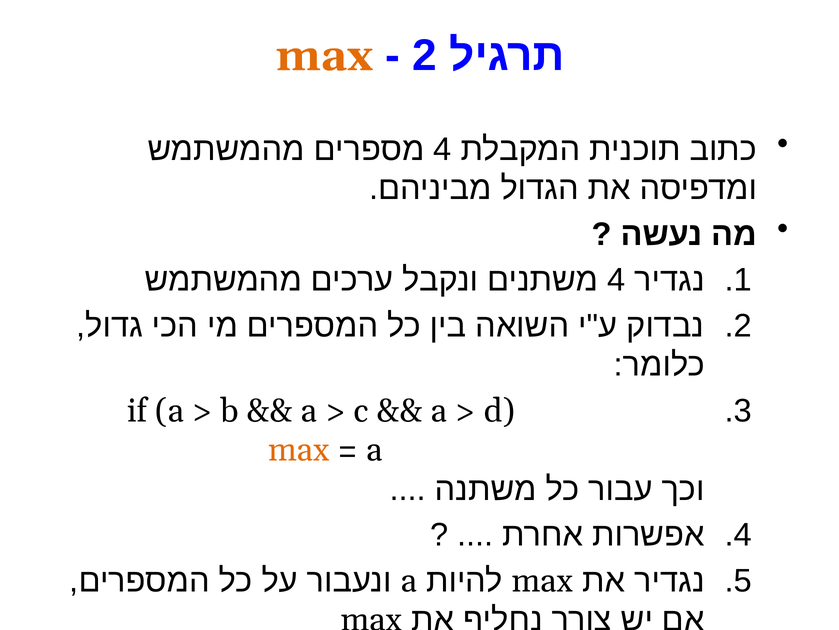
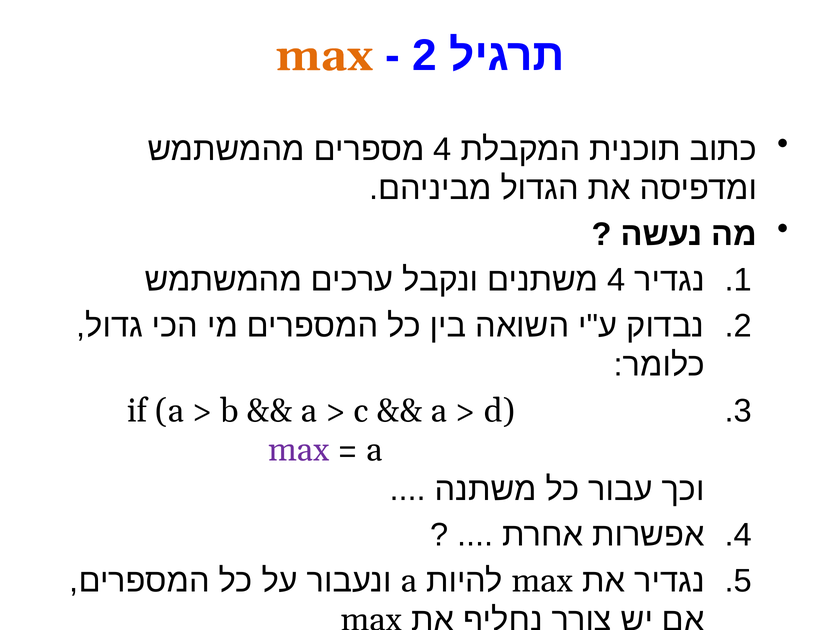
max colour: orange -> purple (299, 450)
